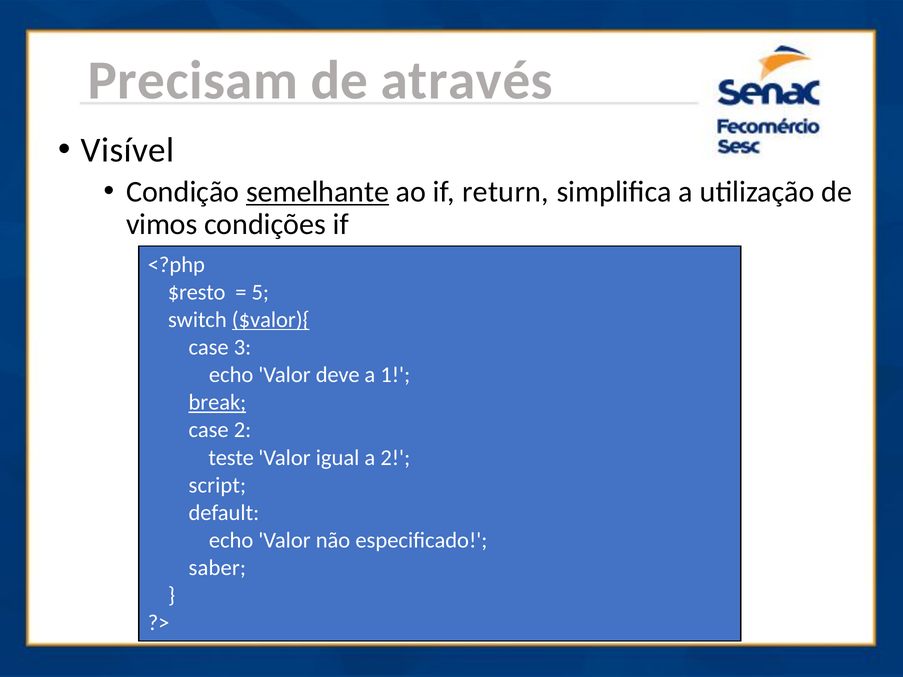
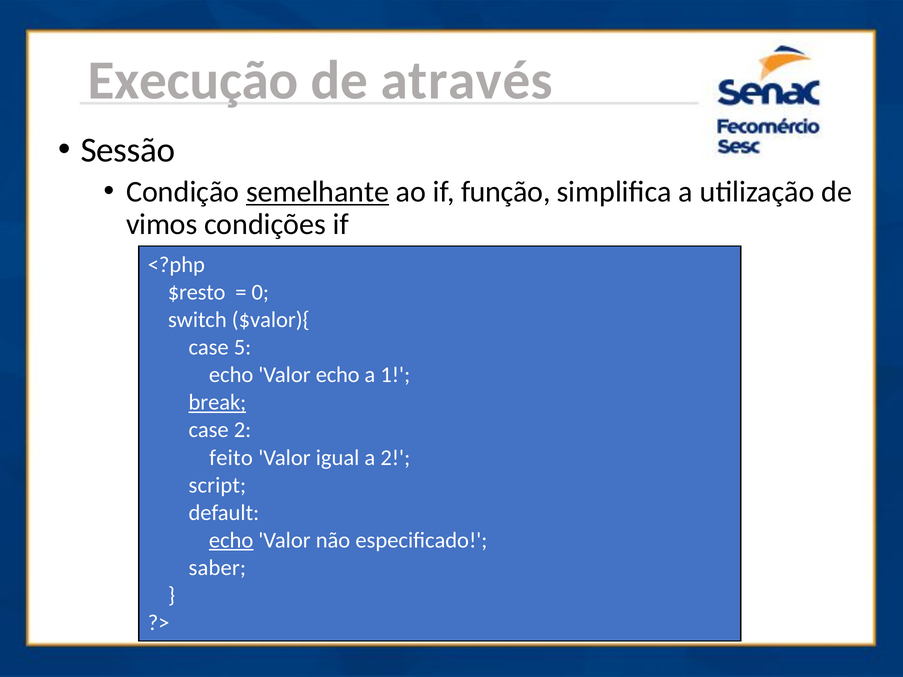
Precisam: Precisam -> Execução (193, 80)
Visível: Visível -> Sessão (128, 150)
return: return -> função (506, 192)
5: 5 -> 0 (260, 292)
$valor){ underline: present -> none (271, 320)
3: 3 -> 5 (243, 348)
Valor deve: deve -> echo (338, 375)
teste: teste -> feito (231, 458)
echo underline: none -> present (231, 540)
